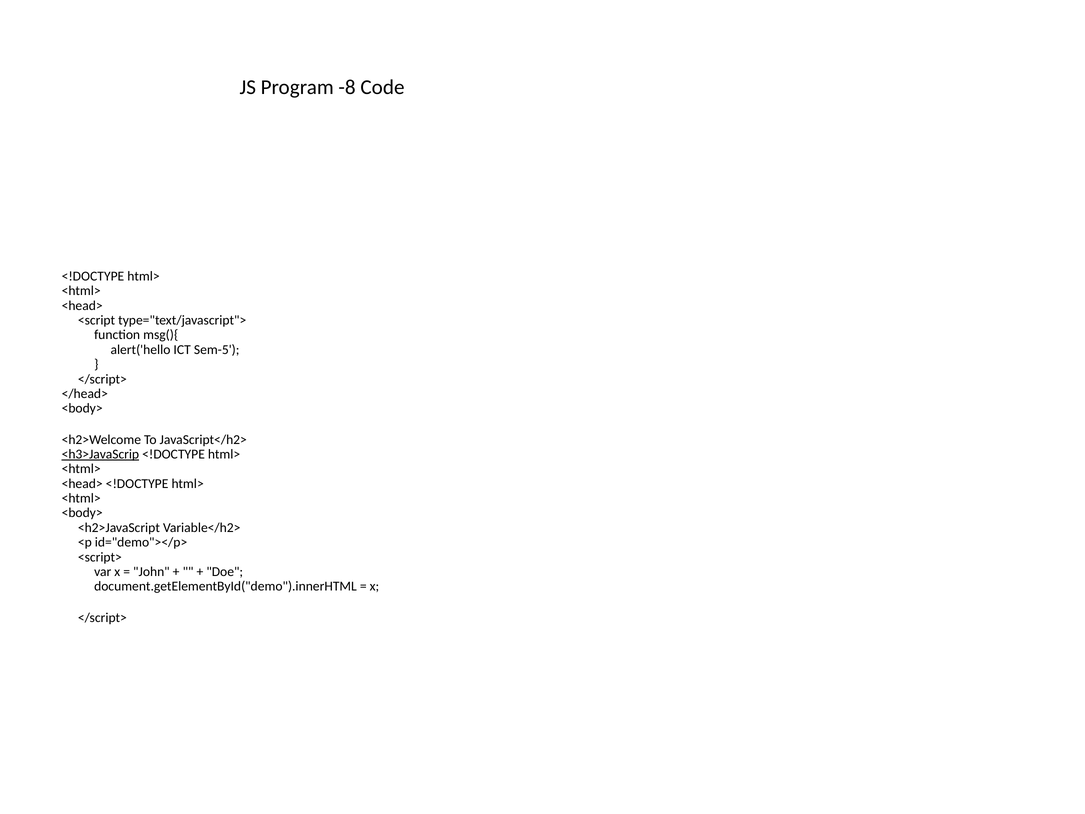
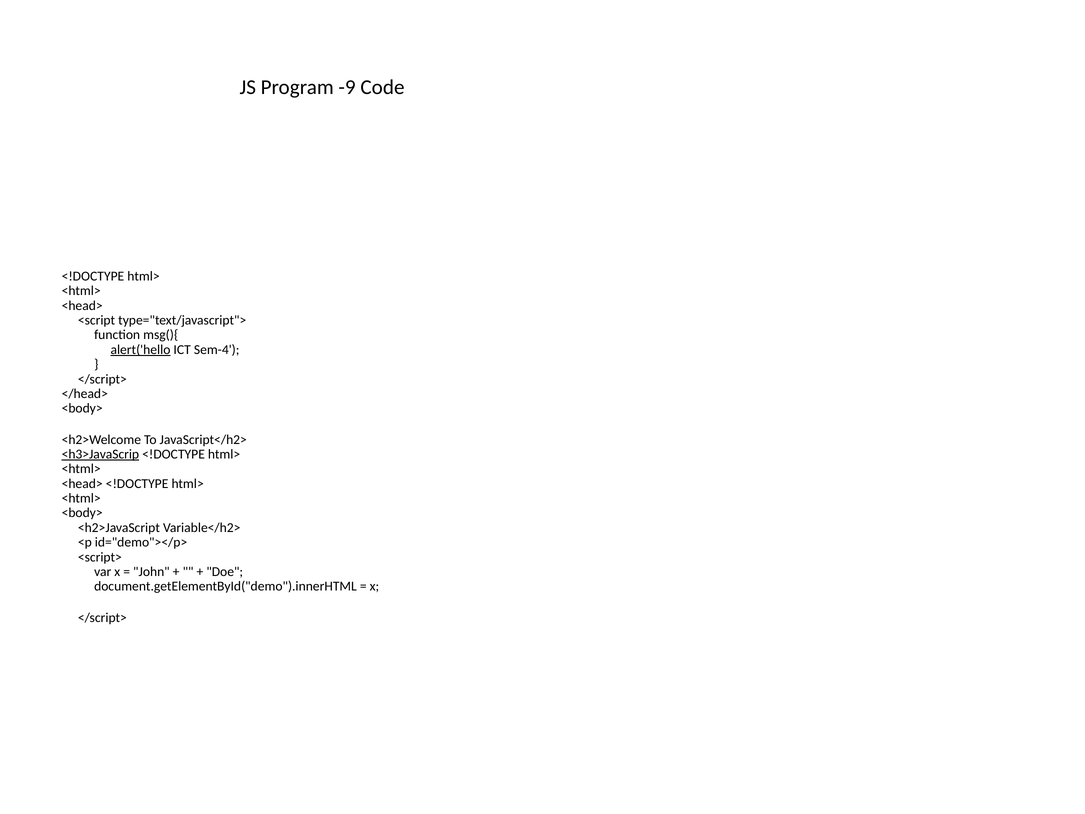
-8: -8 -> -9 (347, 87)
alert('hello underline: none -> present (140, 350)
Sem-5: Sem-5 -> Sem-4 (217, 350)
